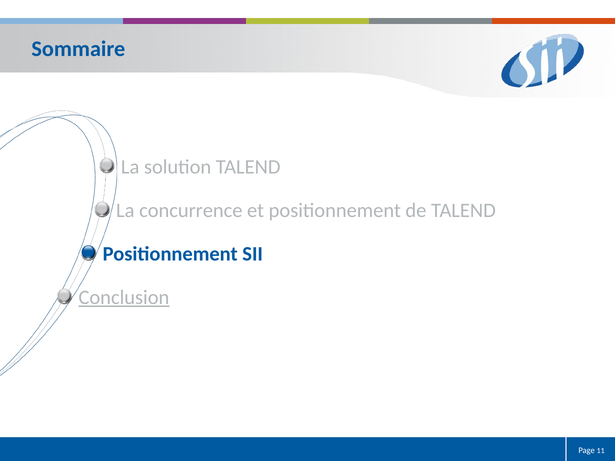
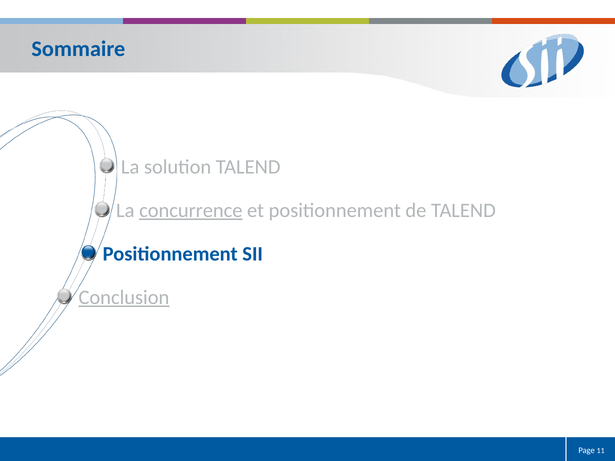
concurrence underline: none -> present (191, 210)
